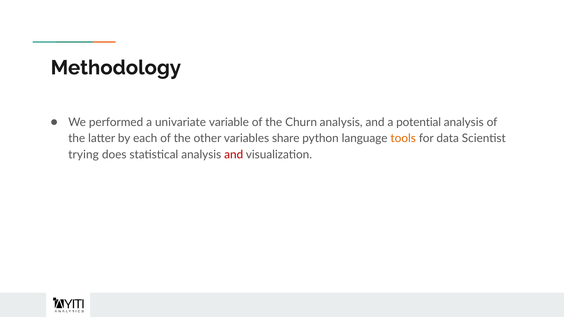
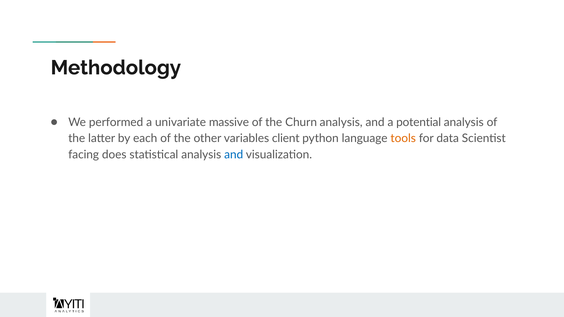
variable: variable -> massive (229, 122)
share: share -> client (286, 139)
trying: trying -> facing (84, 155)
and colour: red -> blue (234, 155)
